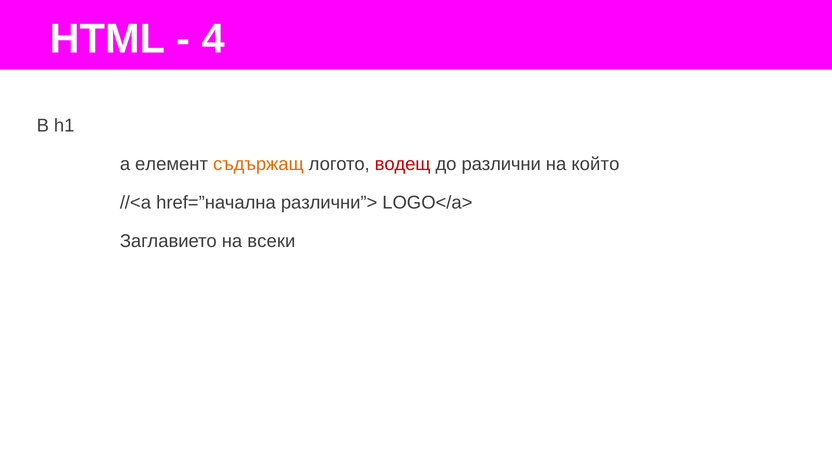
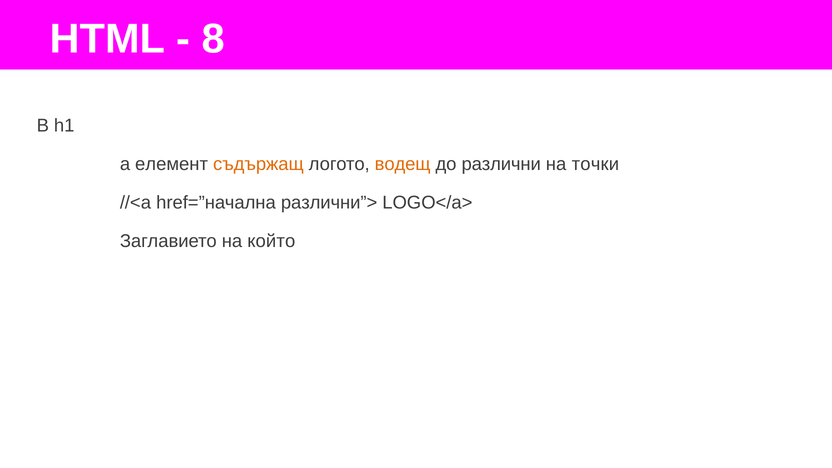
4: 4 -> 8 (213, 39)
водещ colour: red -> orange (403, 164)
който: който -> точки (595, 164)
всеки: всеки -> който (271, 241)
